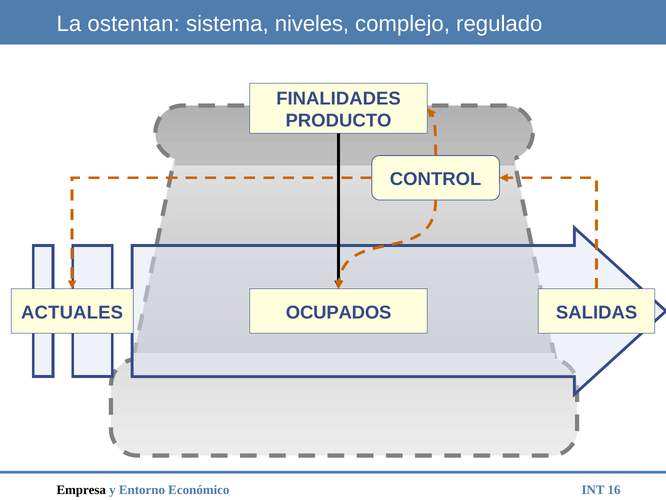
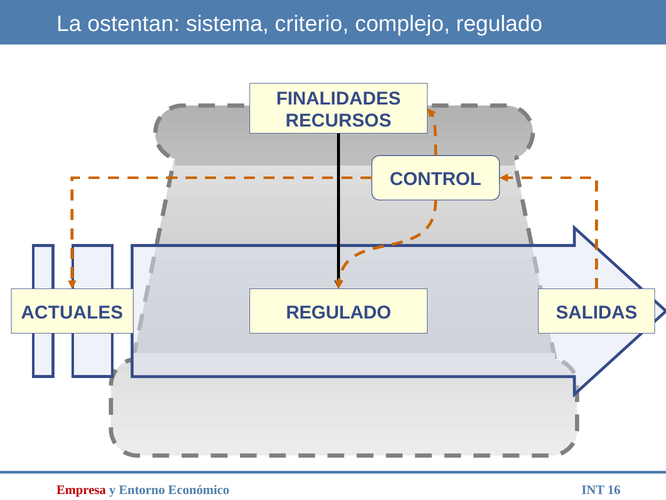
niveles: niveles -> criterio (312, 24)
PRODUCTO: PRODUCTO -> RECURSOS (338, 121)
OCUPADOS: OCUPADOS -> REGULADO (339, 312)
Empresa colour: black -> red (81, 489)
